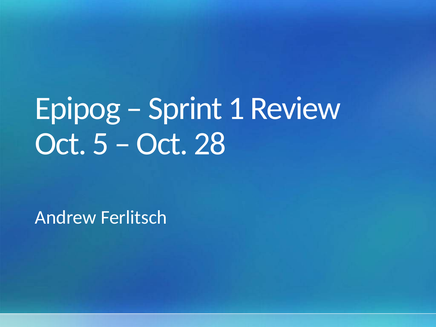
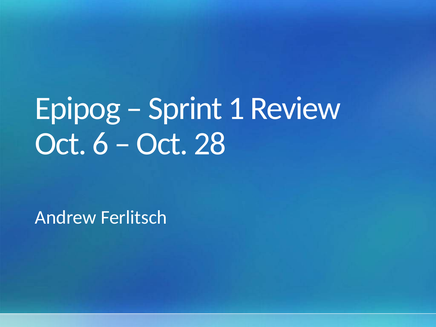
5: 5 -> 6 (101, 144)
